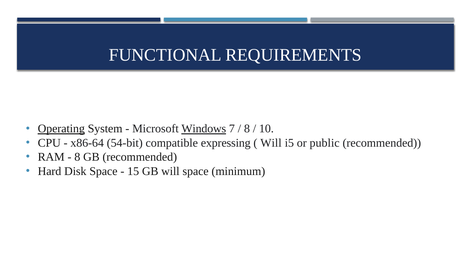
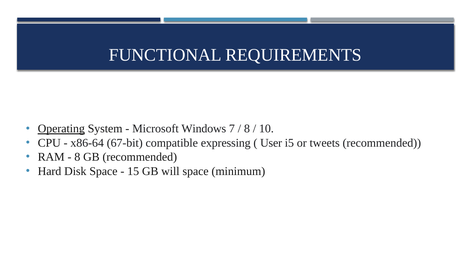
Windows underline: present -> none (204, 129)
54-bit: 54-bit -> 67-bit (125, 143)
Will: Will -> User (271, 143)
public: public -> tweets (325, 143)
